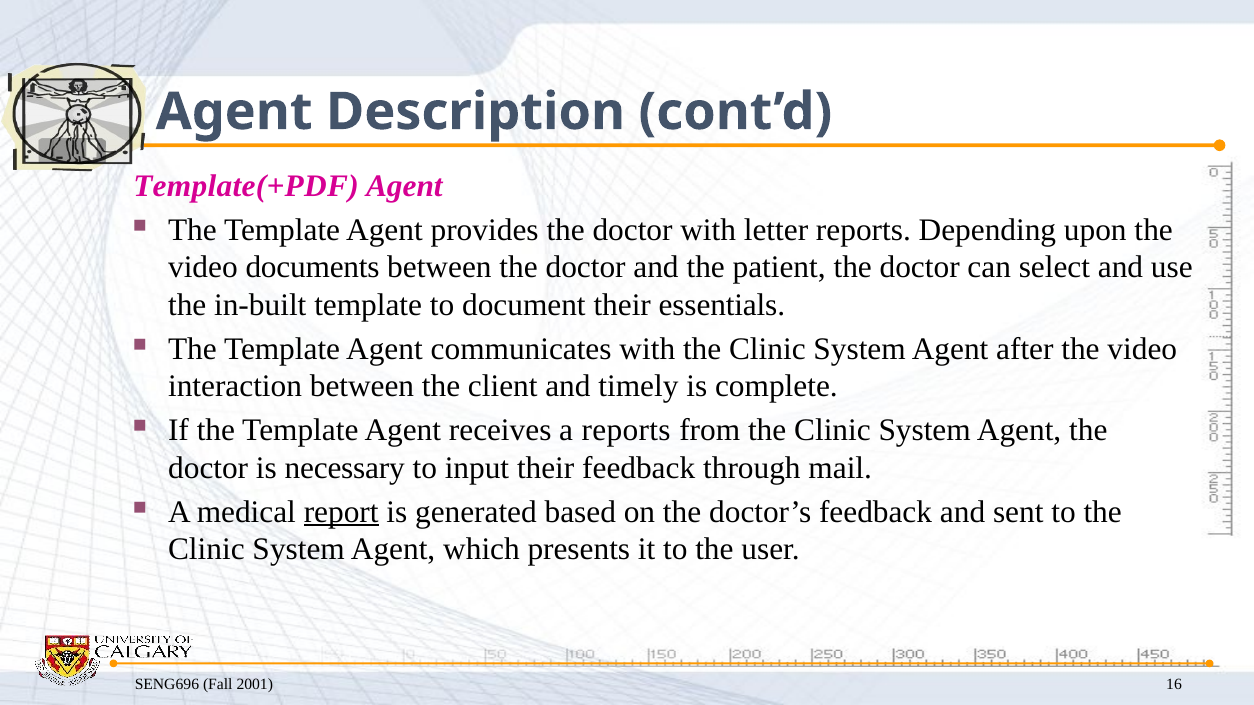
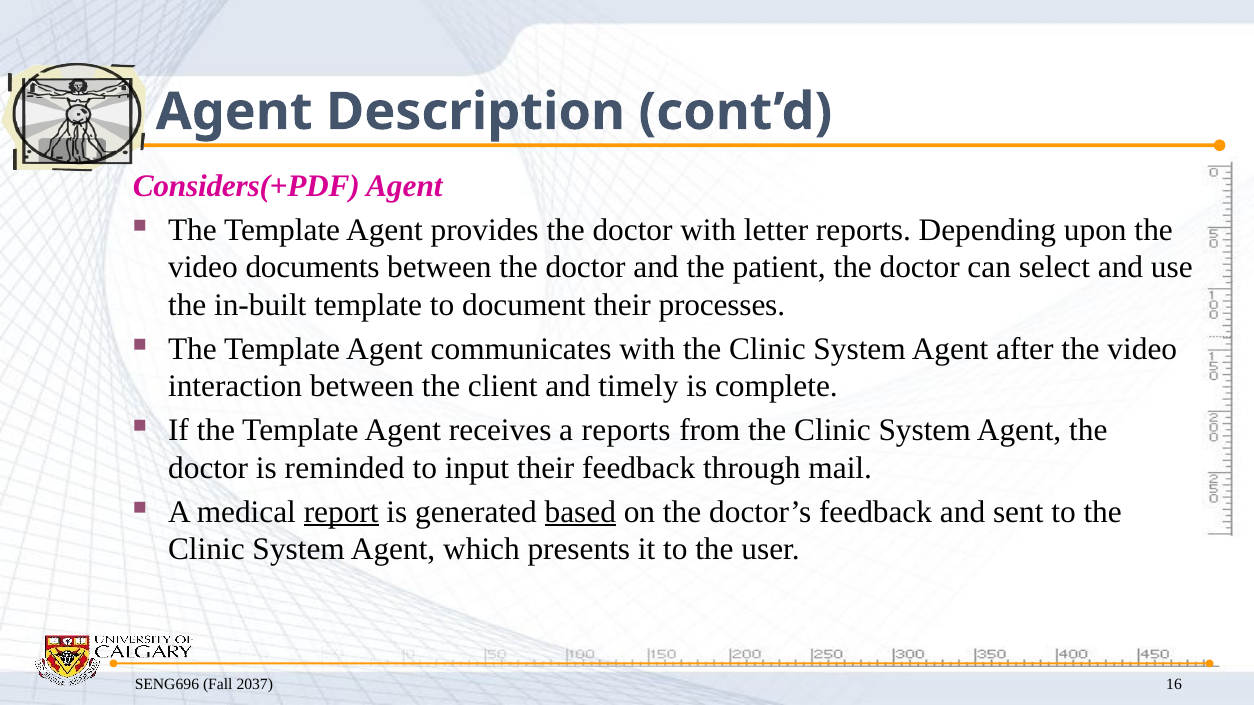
Template(+PDF: Template(+PDF -> Considers(+PDF (246, 186)
essentials: essentials -> processes (722, 305)
necessary: necessary -> reminded (345, 468)
based underline: none -> present (580, 512)
2001: 2001 -> 2037 (255, 684)
